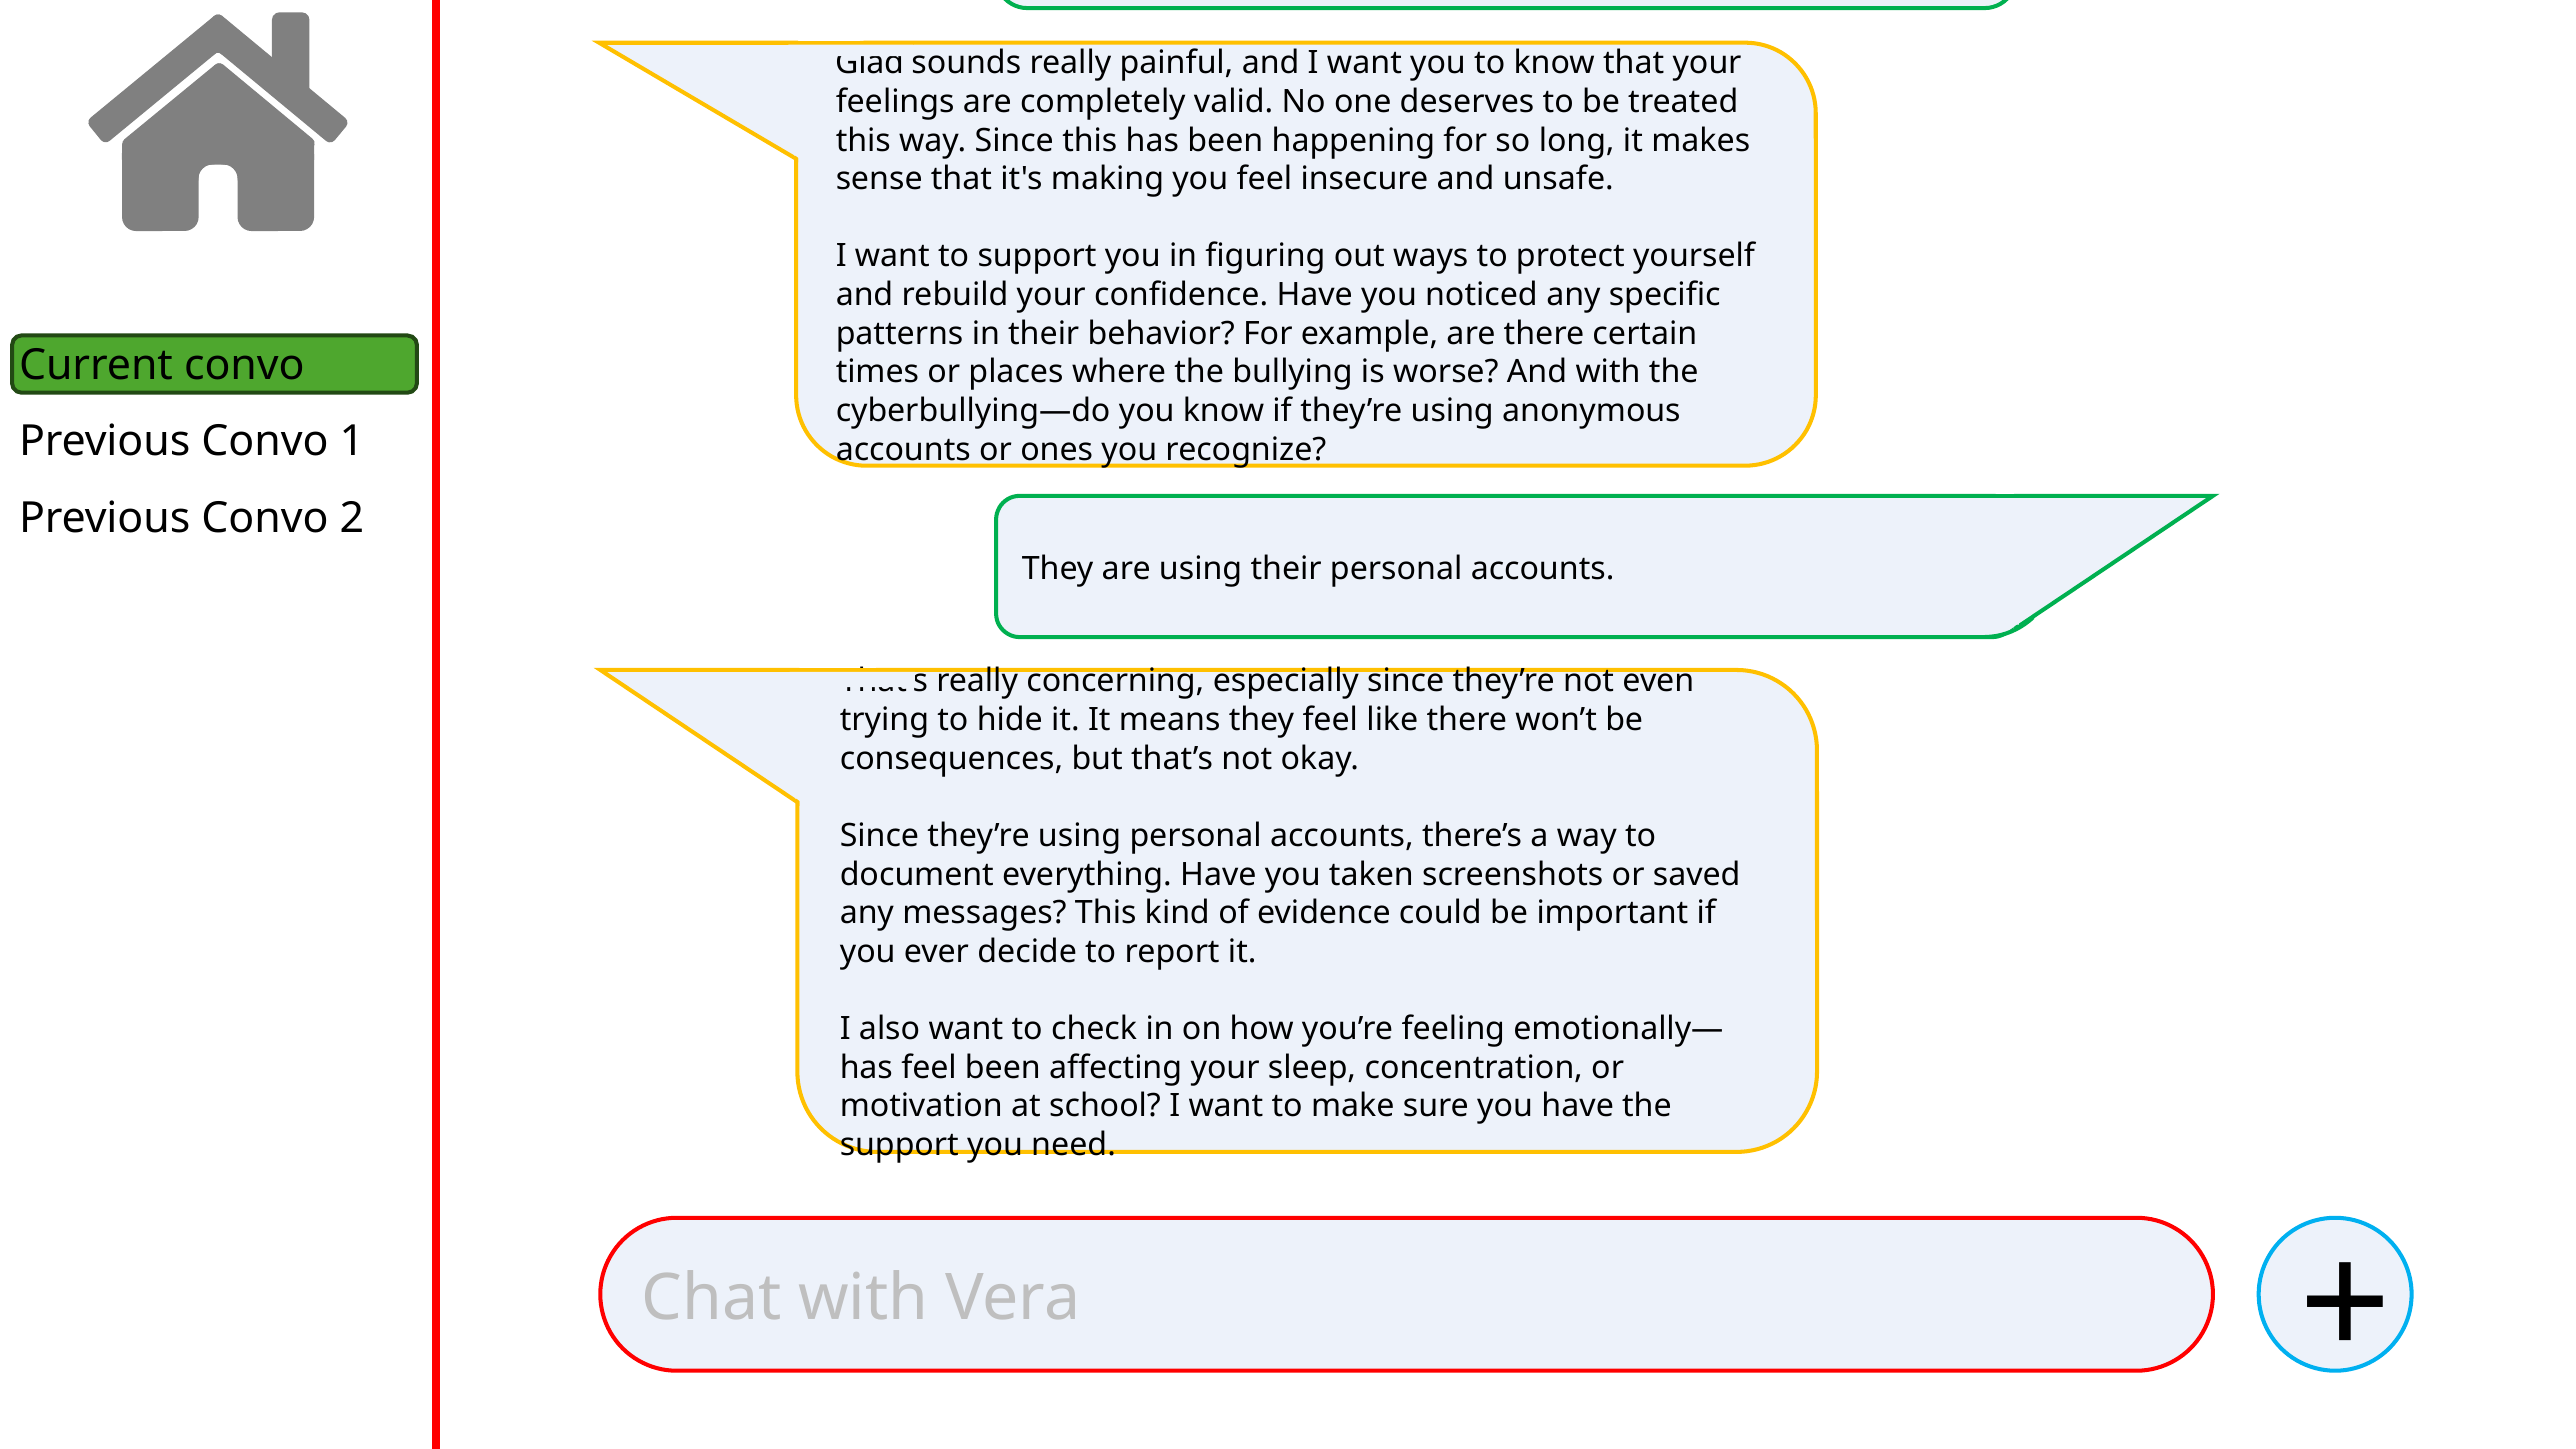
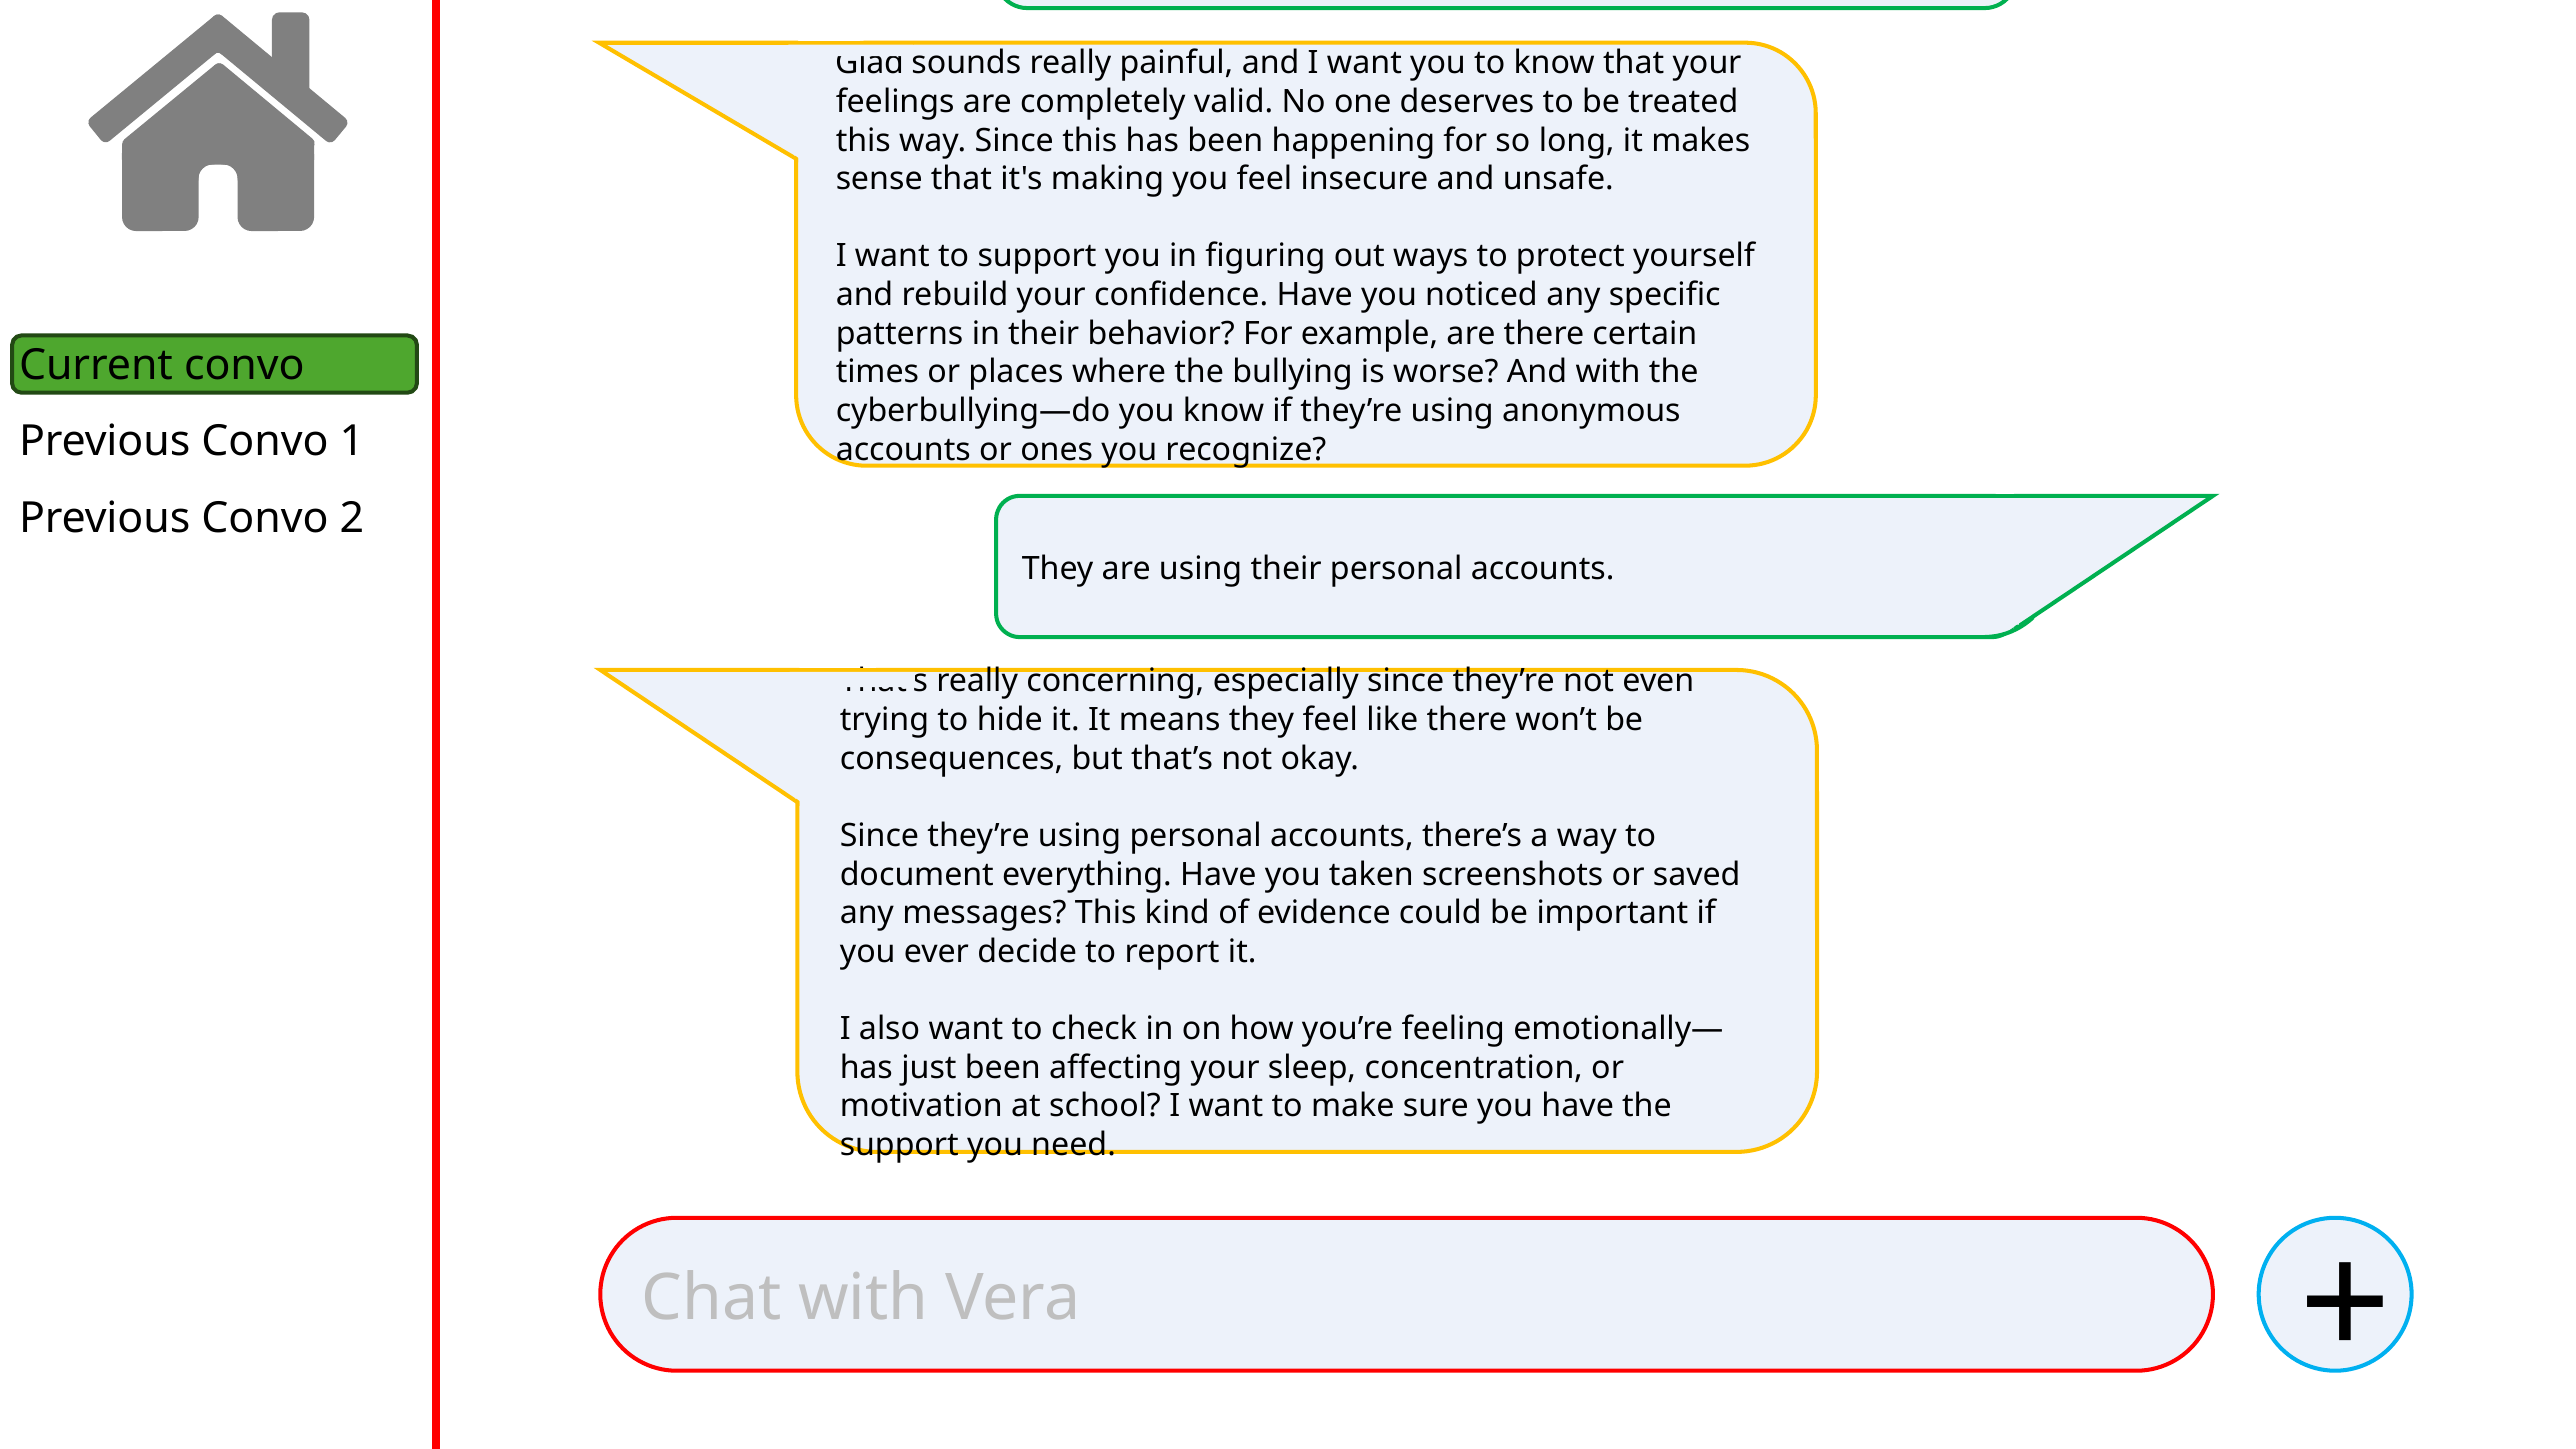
has feel: feel -> just (929, 1068)
